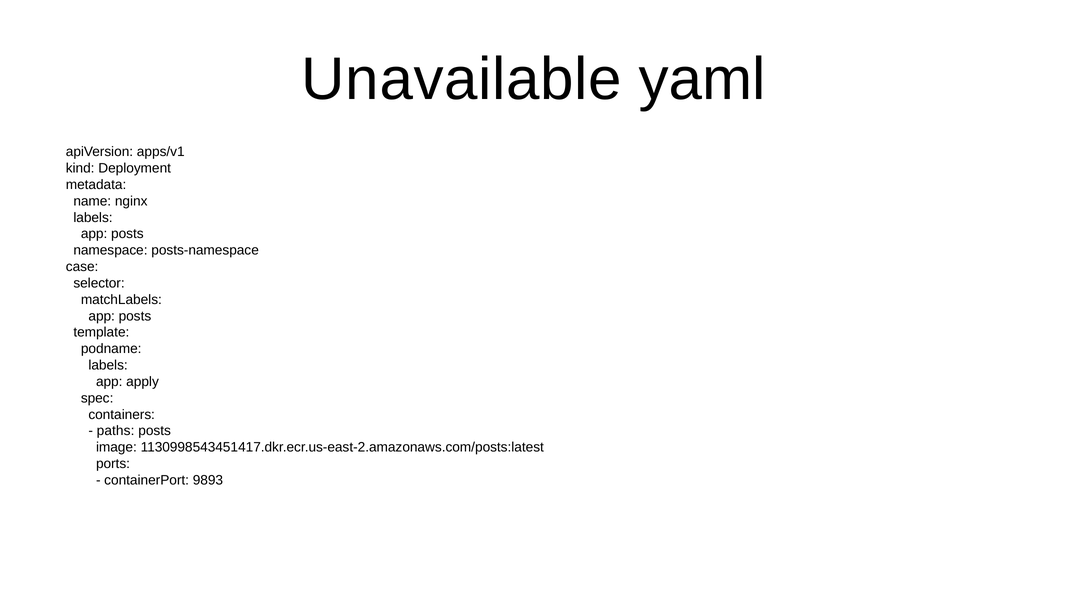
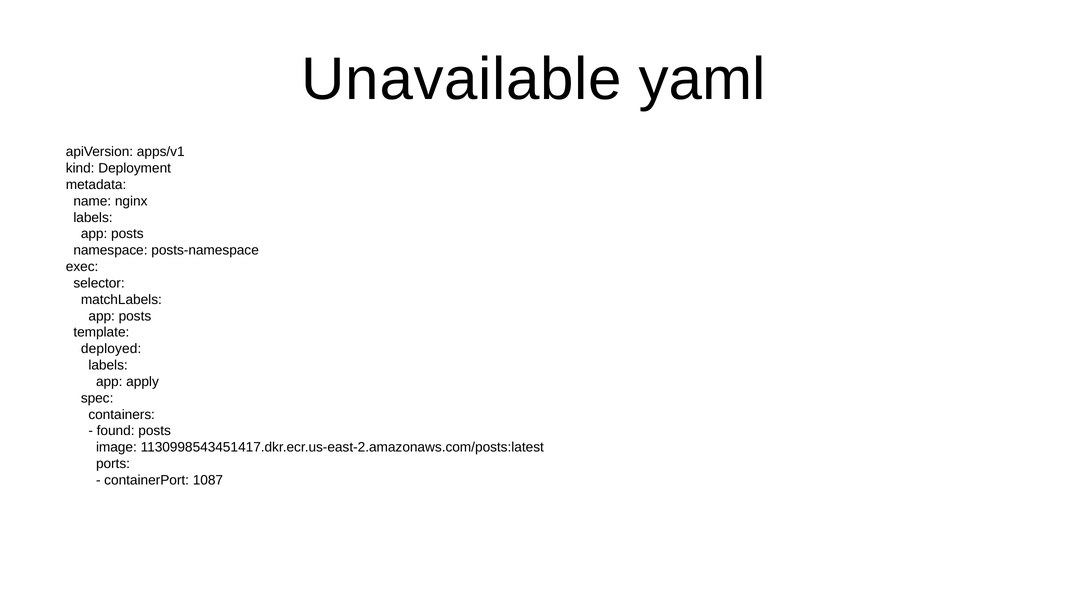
case: case -> exec (82, 267)
podname: podname -> deployed (111, 349)
paths: paths -> found (116, 431)
9893: 9893 -> 1087 (208, 480)
